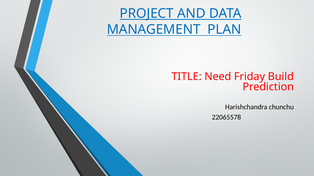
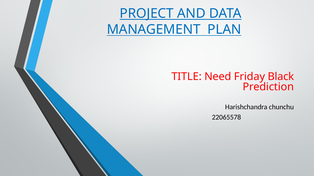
Build: Build -> Black (281, 77)
